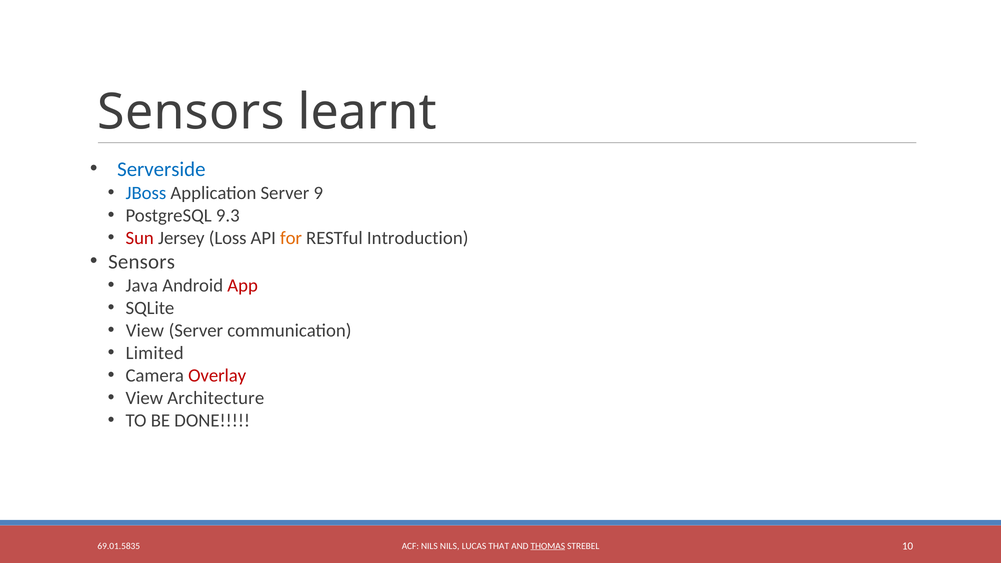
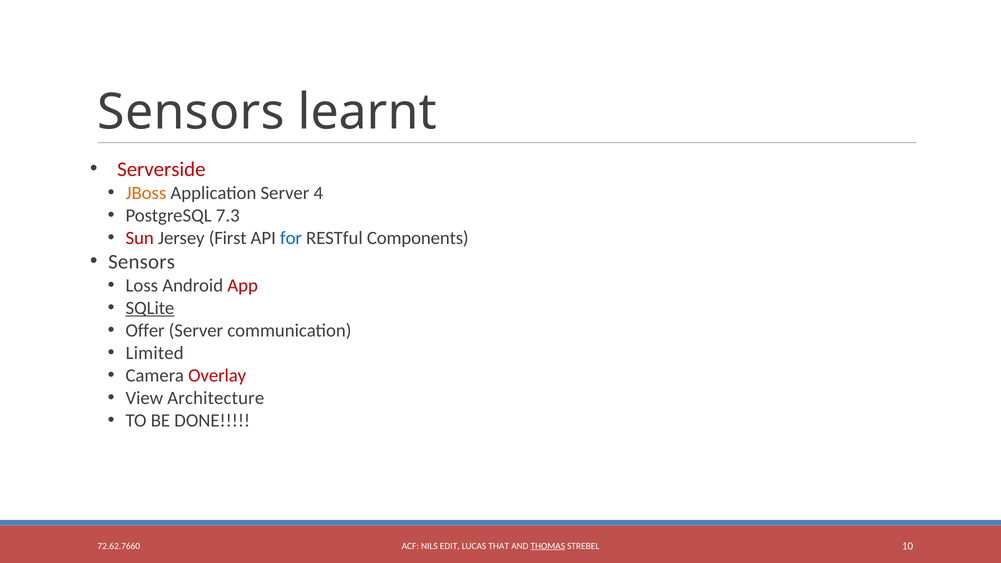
Serverside colour: blue -> red (161, 169)
JBoss colour: blue -> orange (146, 193)
9: 9 -> 4 (318, 193)
9.3: 9.3 -> 7.3 (228, 215)
Loss: Loss -> First (228, 238)
for colour: orange -> blue (291, 238)
Introduction: Introduction -> Components (418, 238)
Java: Java -> Loss (142, 285)
SQLite underline: none -> present (150, 308)
View: View -> Offer (145, 330)
69.01.5835: 69.01.5835 -> 72.62.7660 (119, 546)
NILS NILS: NILS -> EDIT (450, 546)
